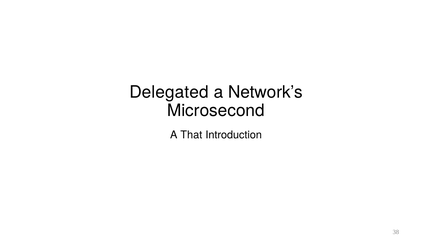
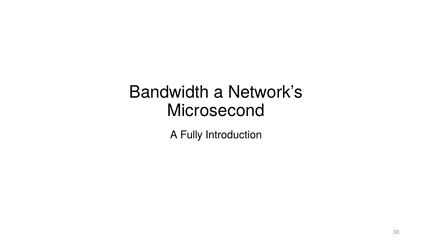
Delegated: Delegated -> Bandwidth (169, 92)
That: That -> Fully (191, 135)
